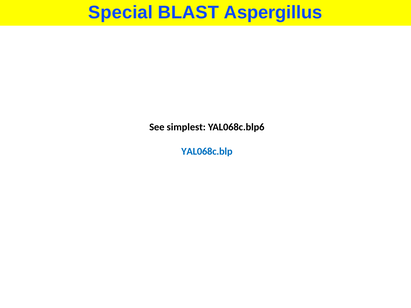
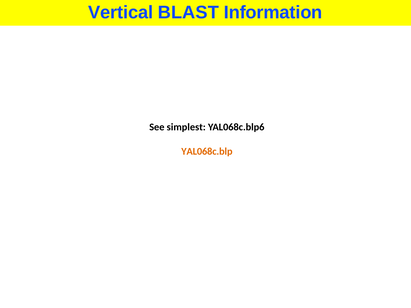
Special: Special -> Vertical (121, 13)
Aspergillus: Aspergillus -> Information (273, 13)
YAL068c.blp colour: blue -> orange (207, 152)
